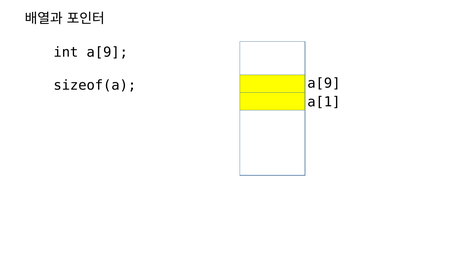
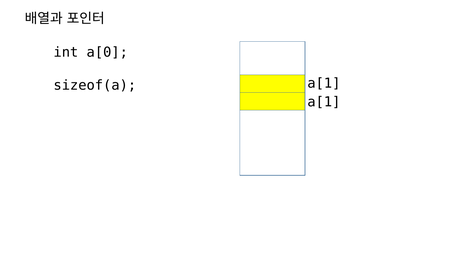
int a[9: a[9 -> a[0 (107, 52)
sizeof(a a[9: a[9 -> a[1 (324, 83)
